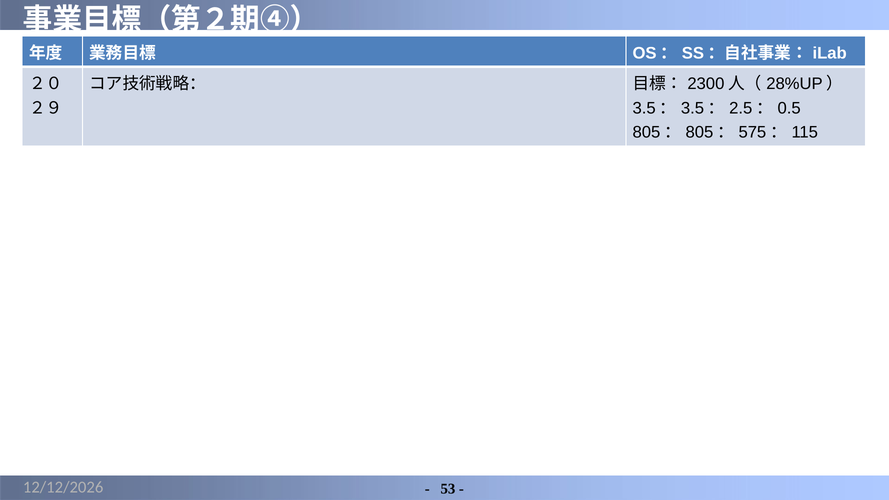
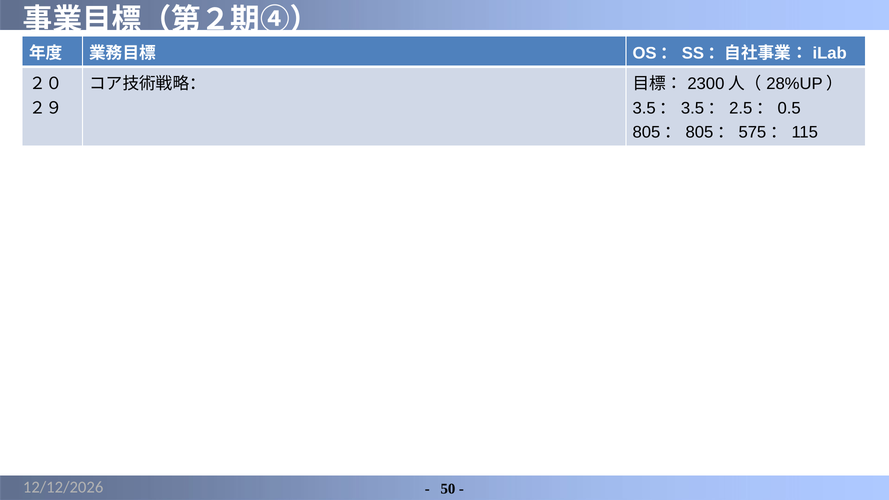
53: 53 -> 50 (448, 489)
